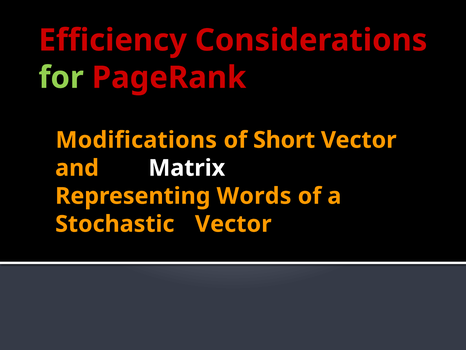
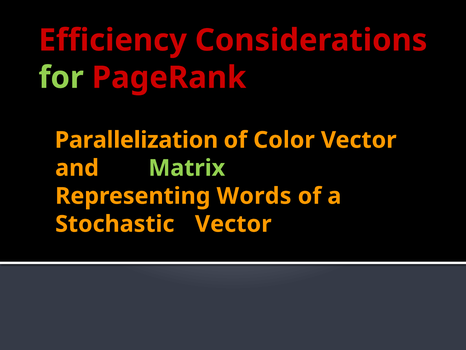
Modifications: Modifications -> Parallelization (136, 140)
Short: Short -> Color (284, 140)
Matrix colour: white -> light green (187, 168)
